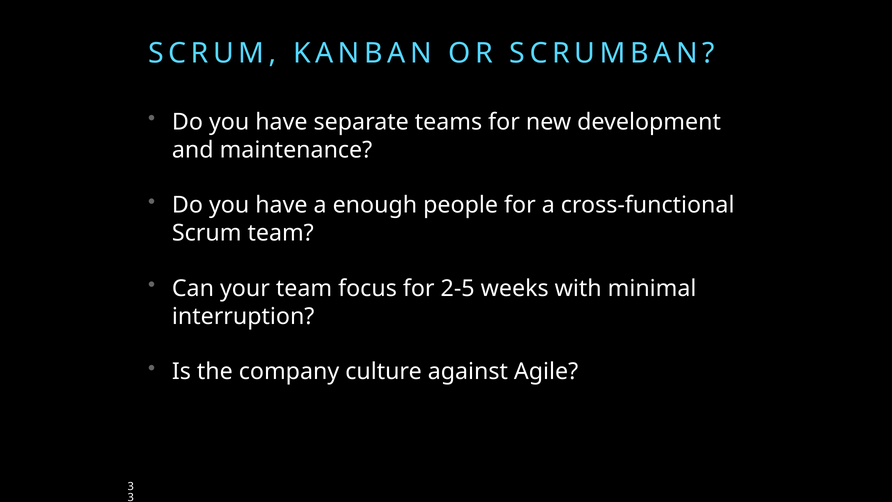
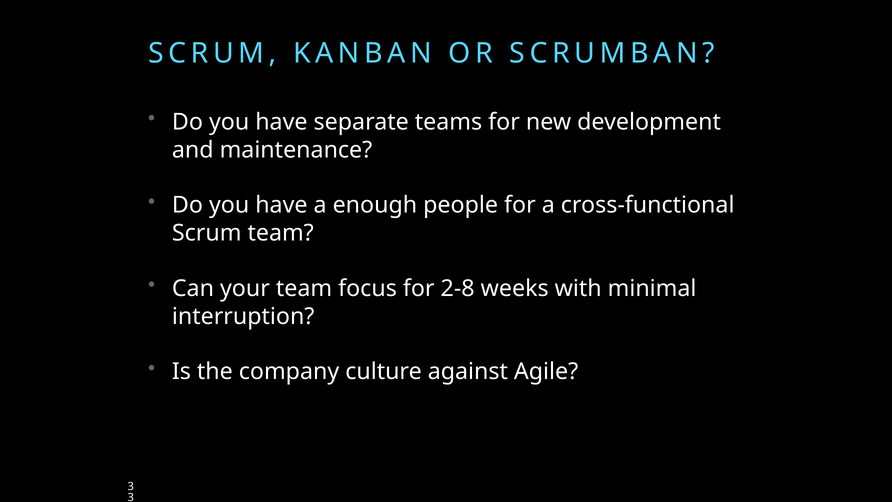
2-5: 2-5 -> 2-8 (458, 288)
